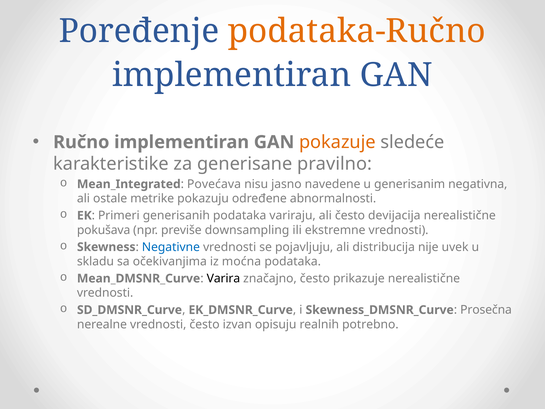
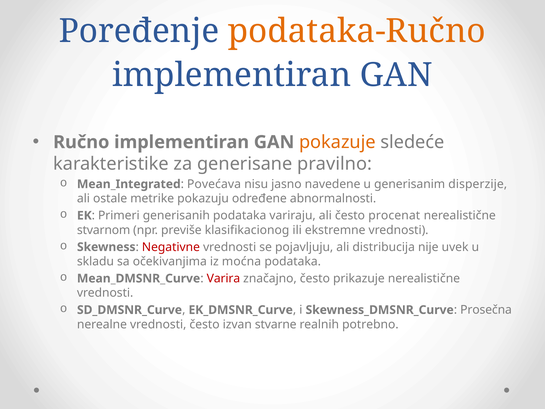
negativna: negativna -> disperzije (478, 184)
devijacija: devijacija -> procenat (394, 215)
pokušava: pokušava -> stvarnom (104, 230)
downsampling: downsampling -> klasifikacionog (247, 230)
Negativne colour: blue -> red (171, 247)
Varira colour: black -> red (223, 278)
opisuju: opisuju -> stvarne (276, 324)
